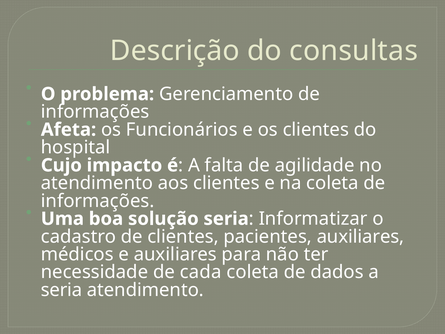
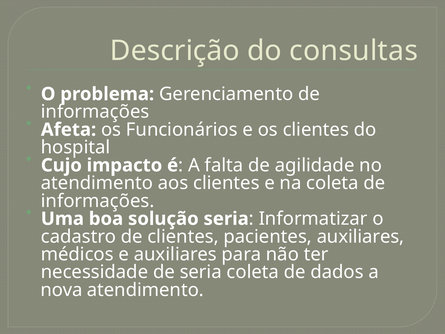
de cada: cada -> seria (201, 272)
seria: seria -> nova (61, 290)
